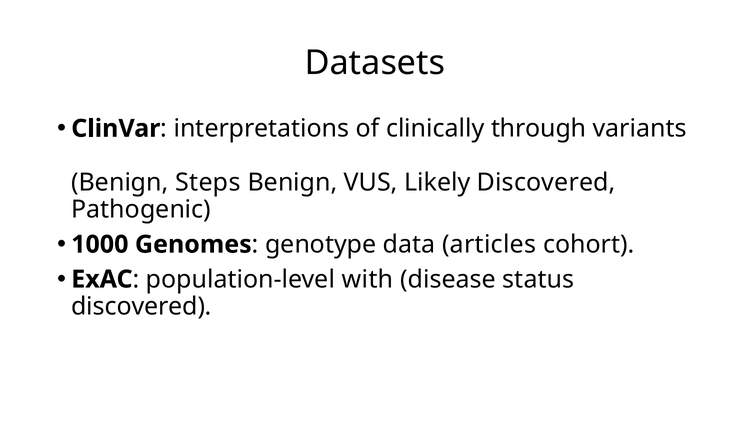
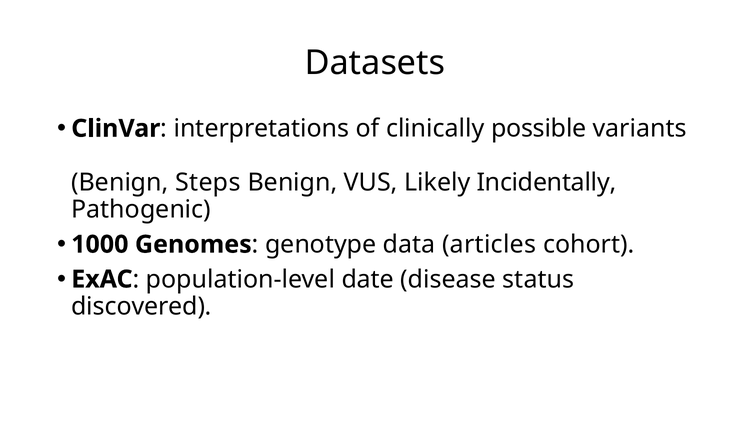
through: through -> possible (539, 128)
Likely Discovered: Discovered -> Incidentally (546, 183)
with: with -> date (368, 279)
